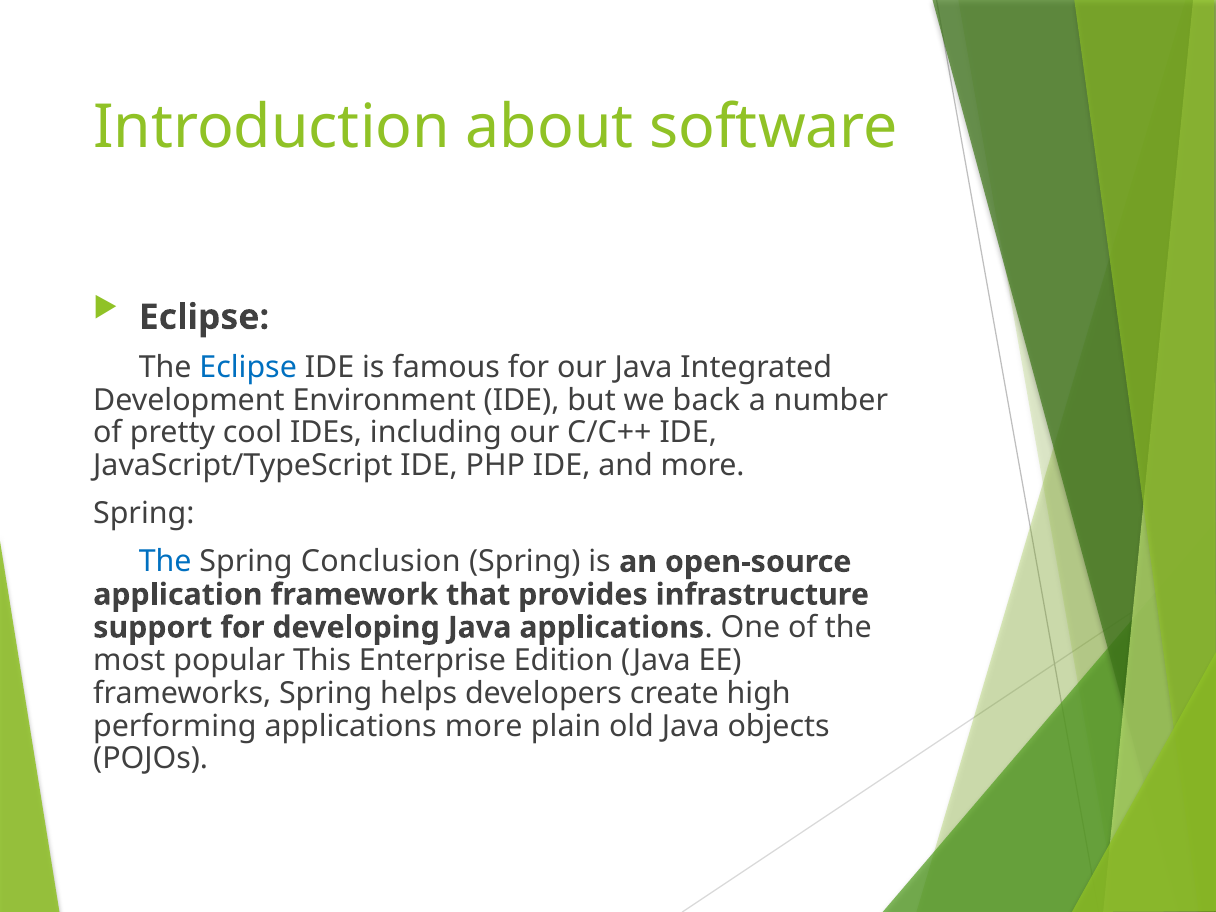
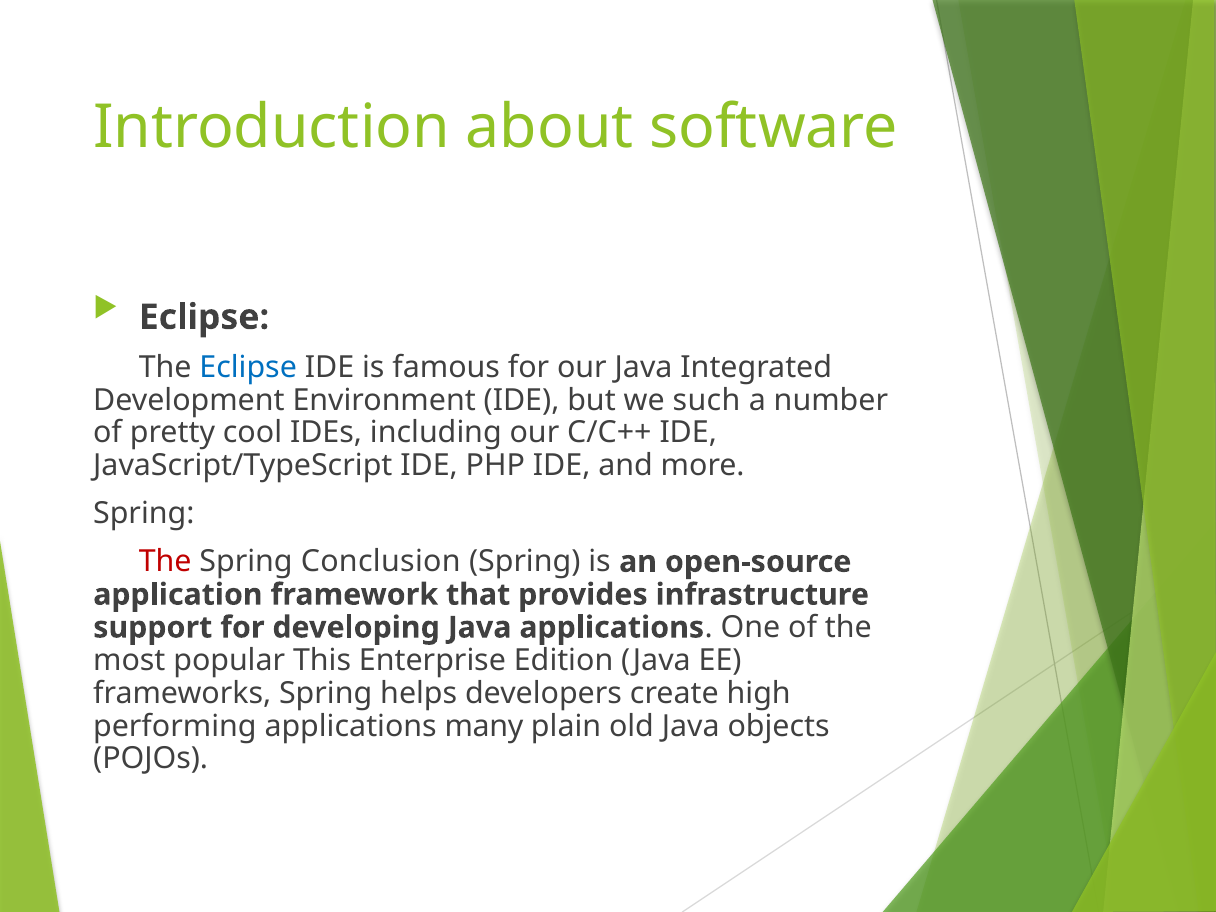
back: back -> such (706, 400)
The colour: blue -> red (165, 562)
applications more: more -> many (484, 726)
